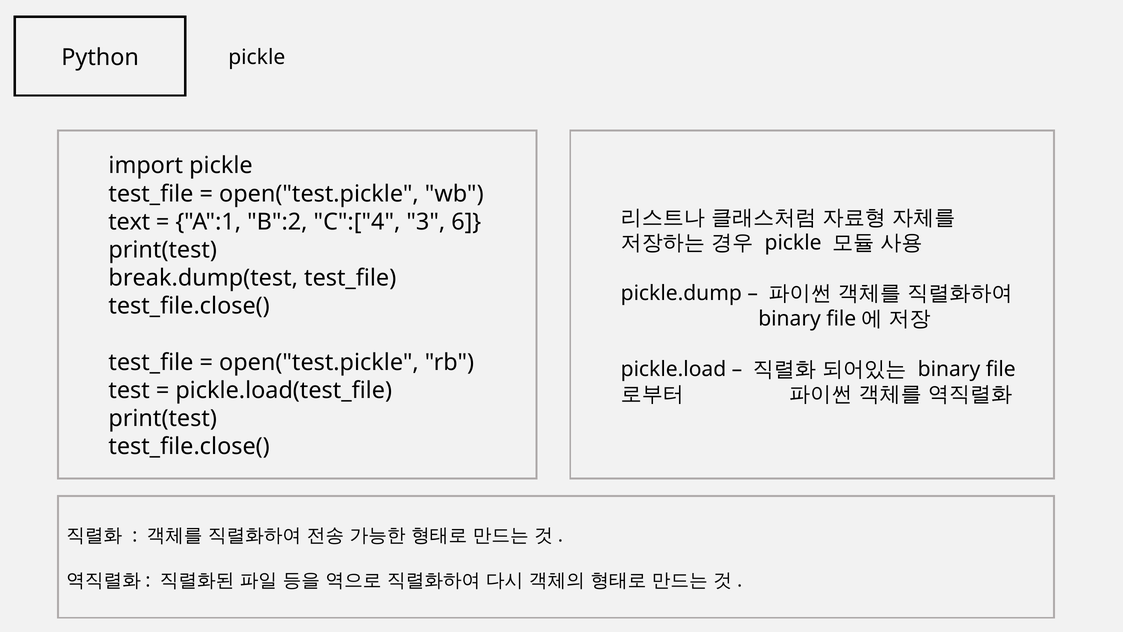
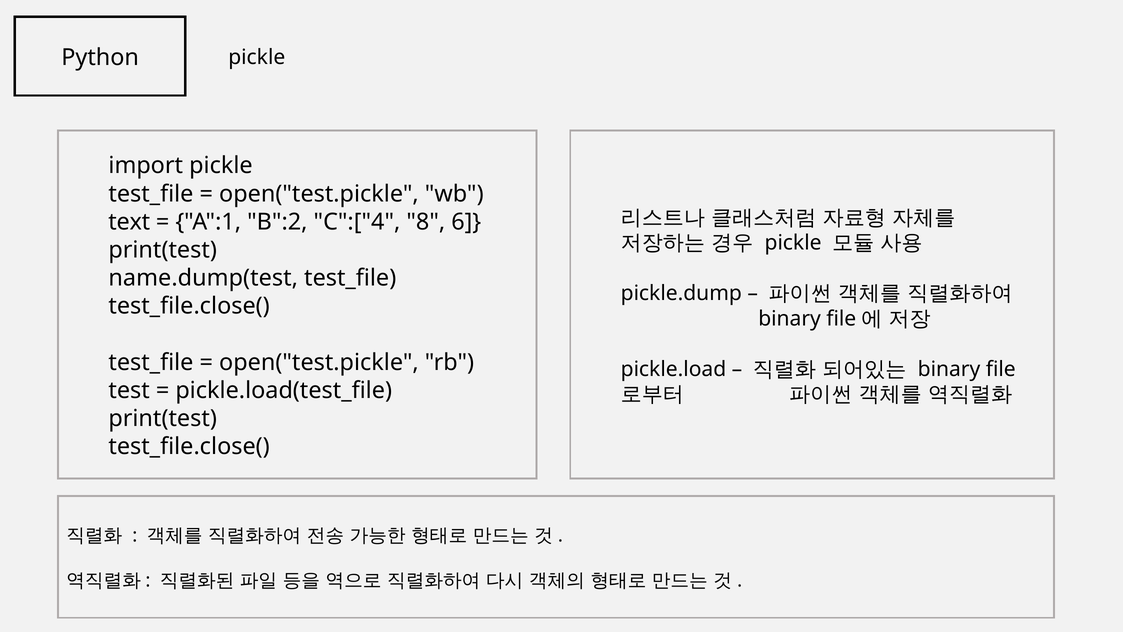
3: 3 -> 8 (426, 222)
break.dump(test: break.dump(test -> name.dump(test (203, 278)
